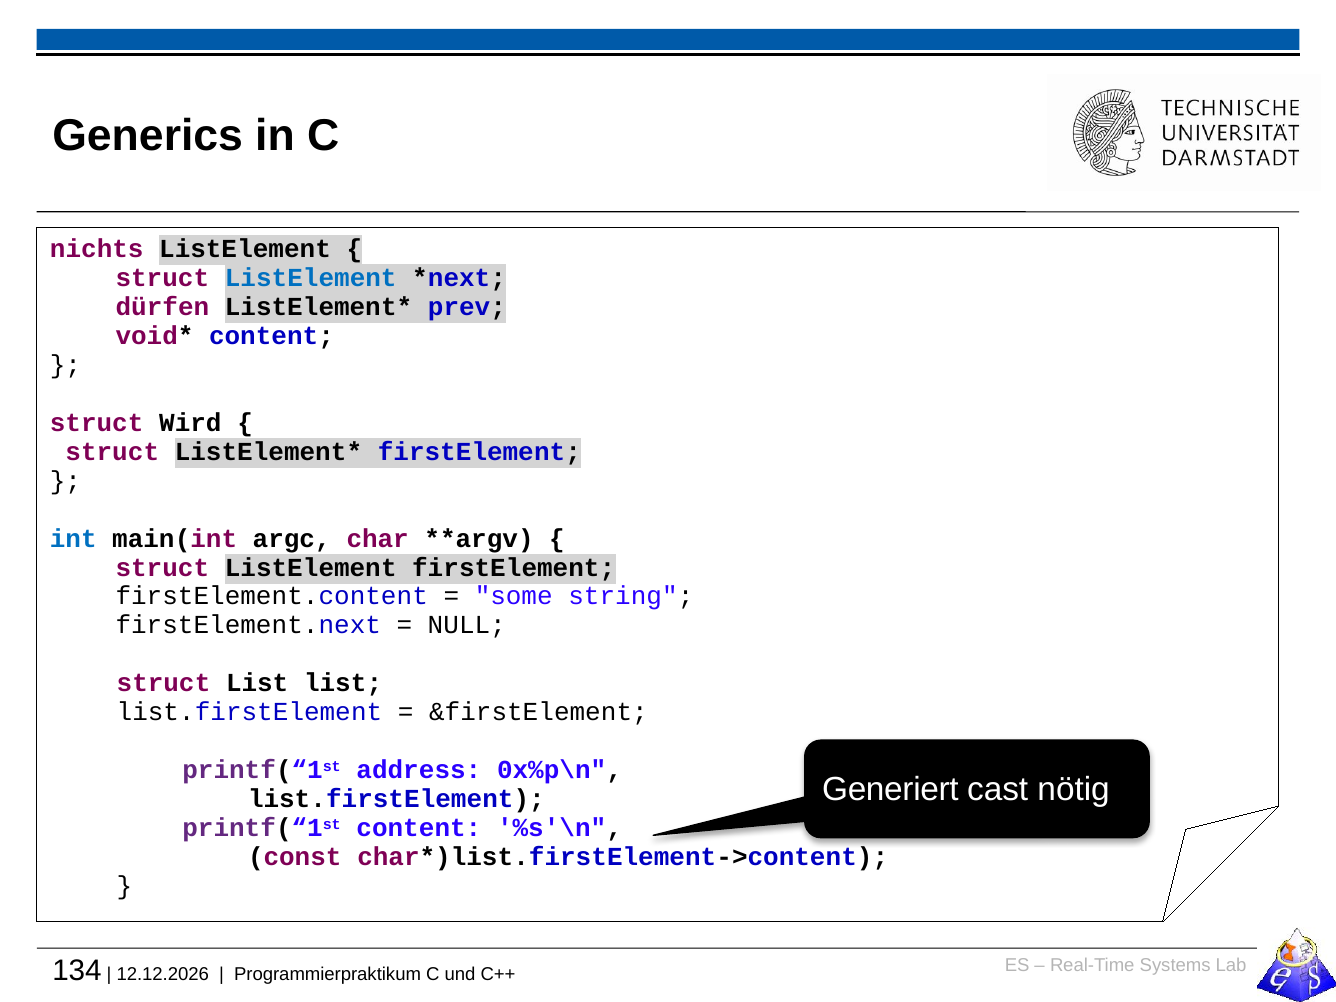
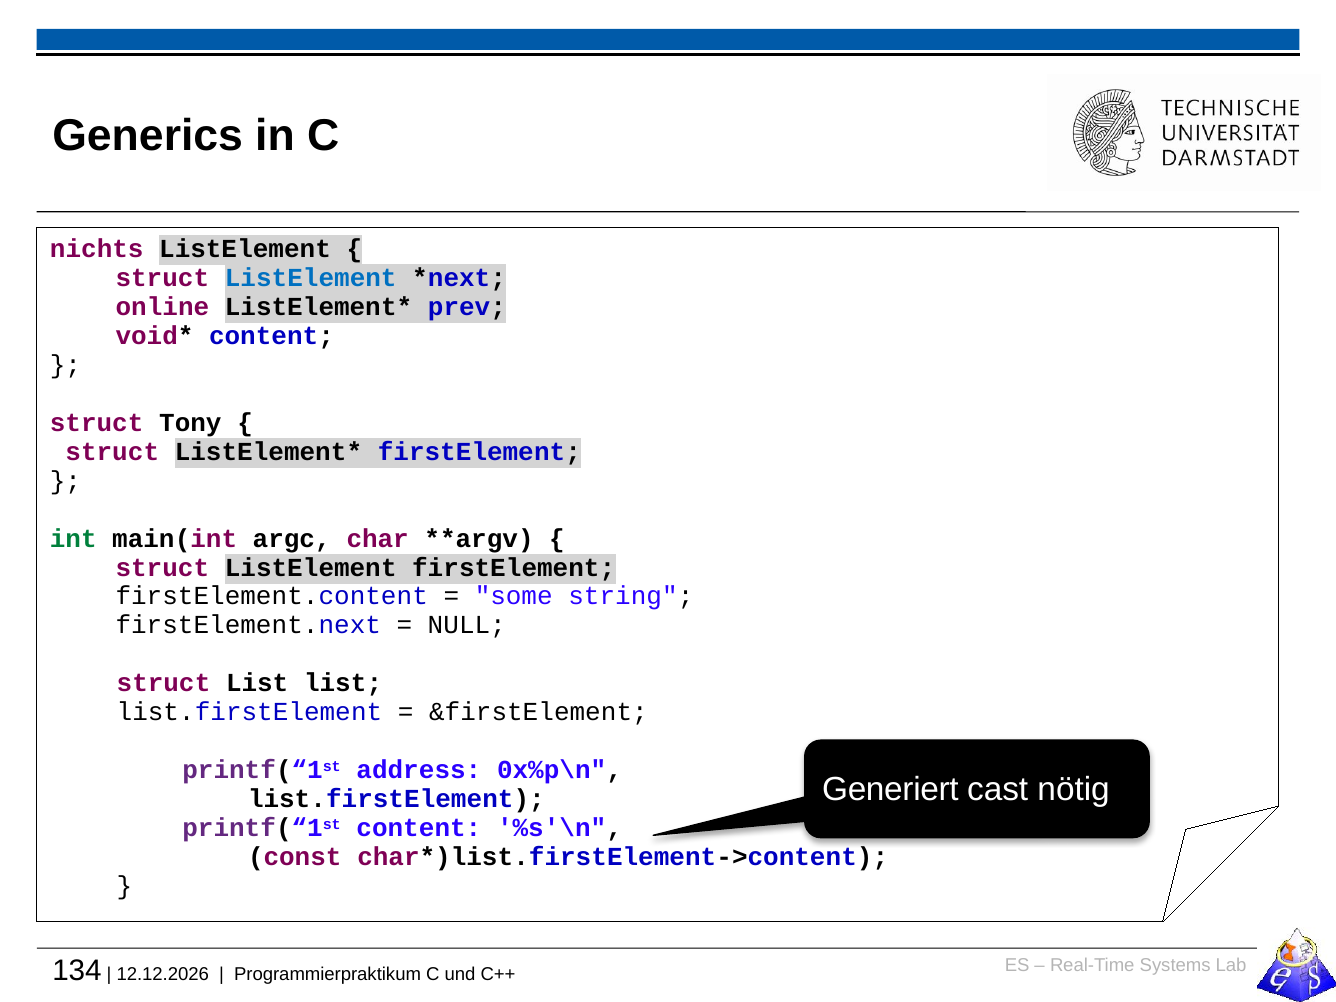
dürfen: dürfen -> online (162, 307)
Wird: Wird -> Tony (190, 423)
int colour: blue -> green (73, 538)
